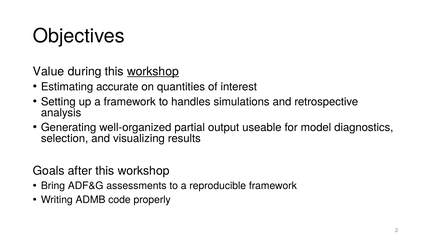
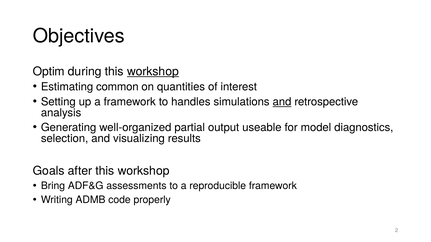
Value: Value -> Optim (49, 72)
accurate: accurate -> common (117, 87)
and underline: none -> present (282, 102)
